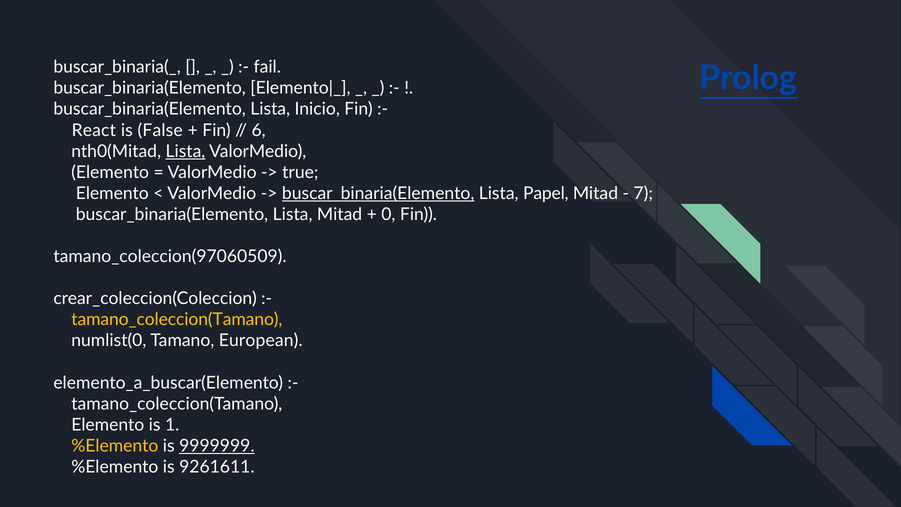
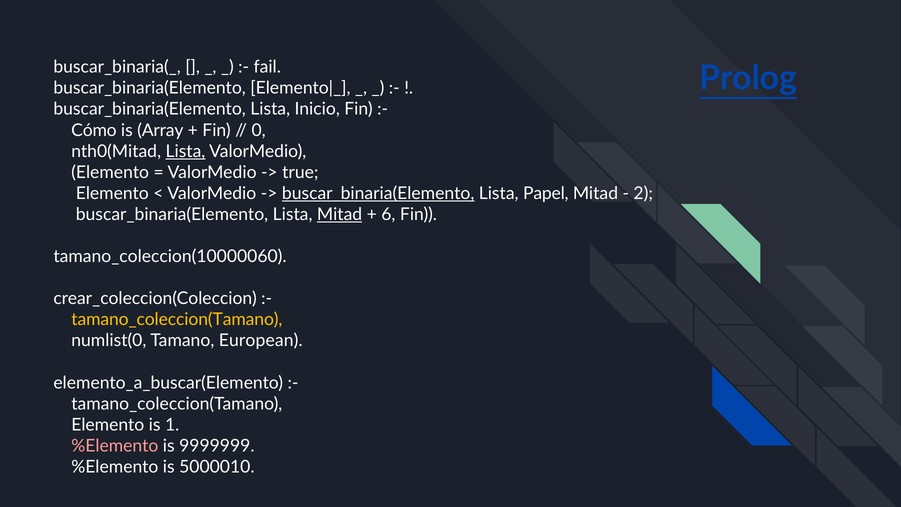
React: React -> Cómo (94, 130)
False: False -> Array (160, 130)
6: 6 -> 0 (259, 130)
7: 7 -> 2 (643, 193)
Mitad underline: none -> present (340, 214)
0: 0 -> 6 (388, 214)
tamano_coleccion(97060509: tamano_coleccion(97060509 -> tamano_coleccion(10000060 (170, 256)
%Elemento colour: yellow -> pink (115, 446)
9999999 underline: present -> none (217, 446)
9261611: 9261611 -> 5000010 (217, 467)
